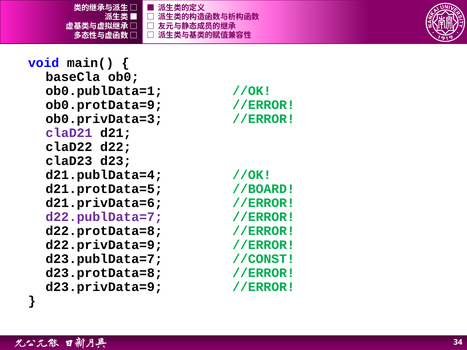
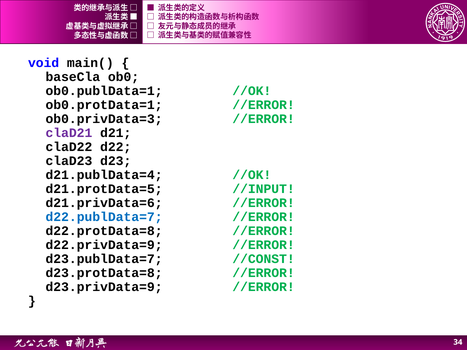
ob0.protData=9: ob0.protData=9 -> ob0.protData=1 (104, 105)
//BOARD: //BOARD -> //INPUT (264, 189)
d22.publData=7 colour: purple -> blue (104, 217)
